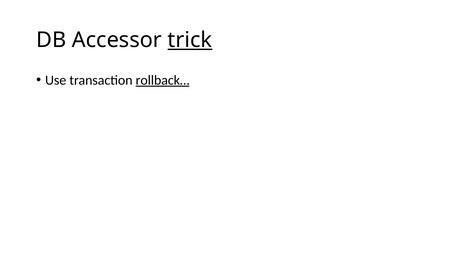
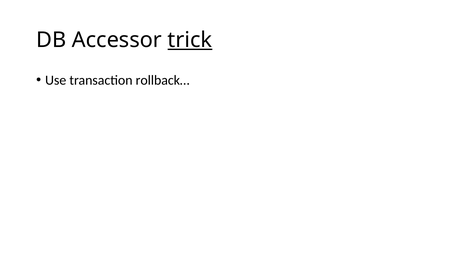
rollback… underline: present -> none (163, 80)
